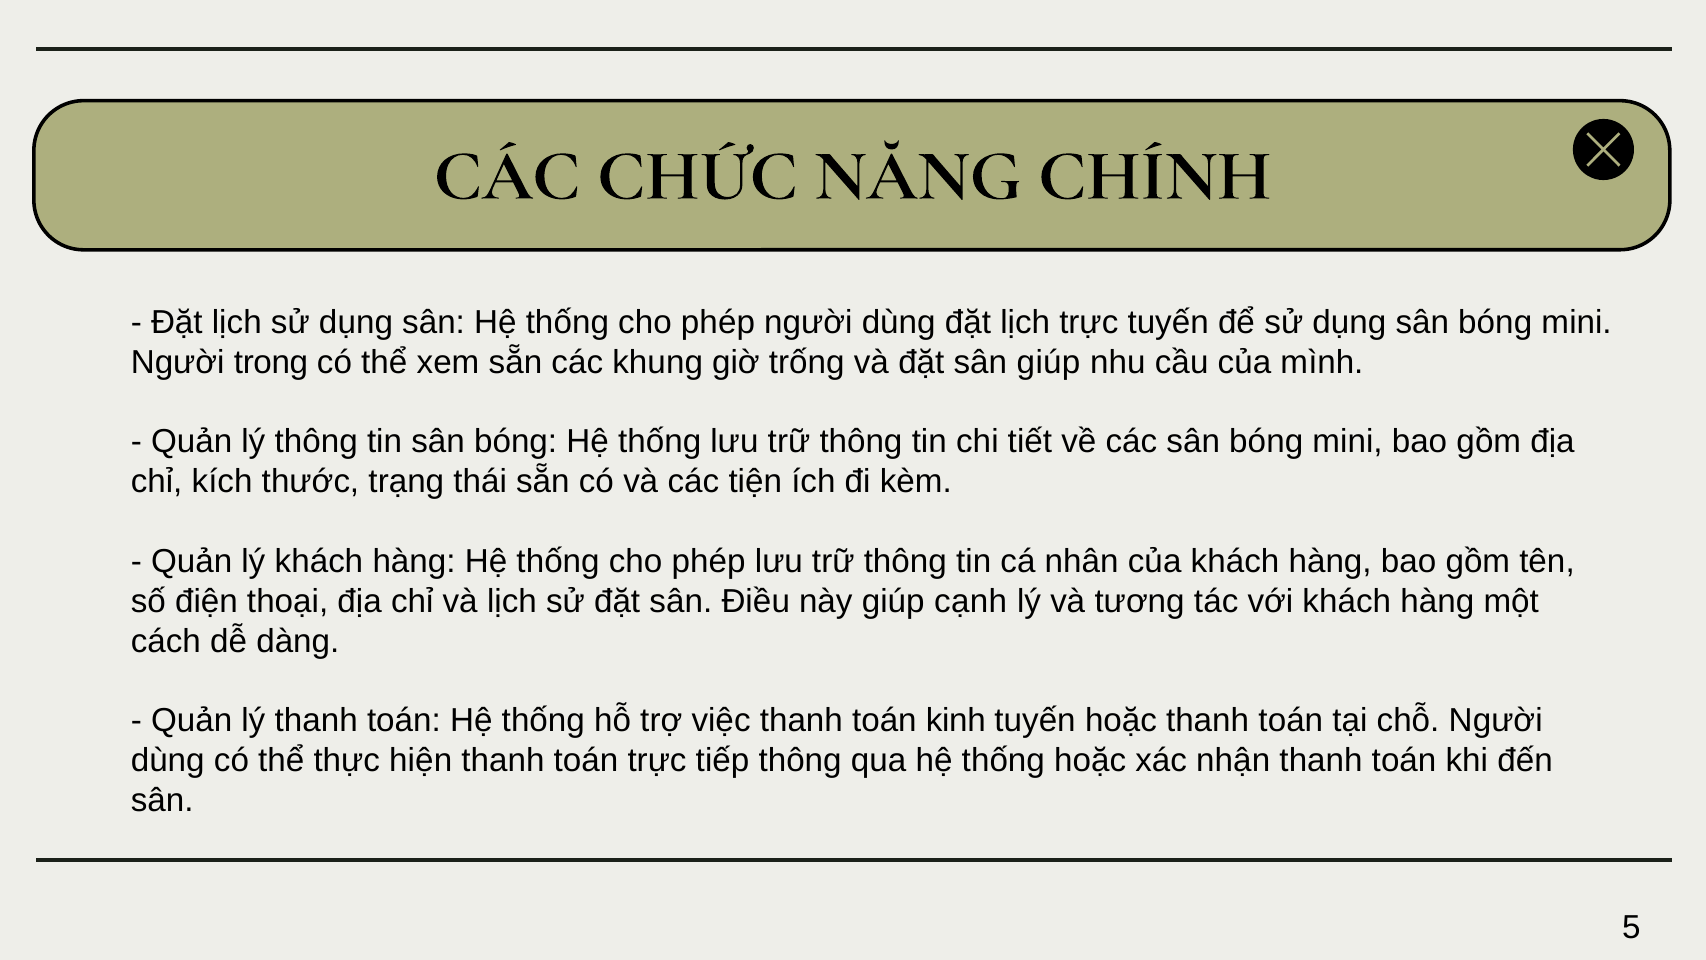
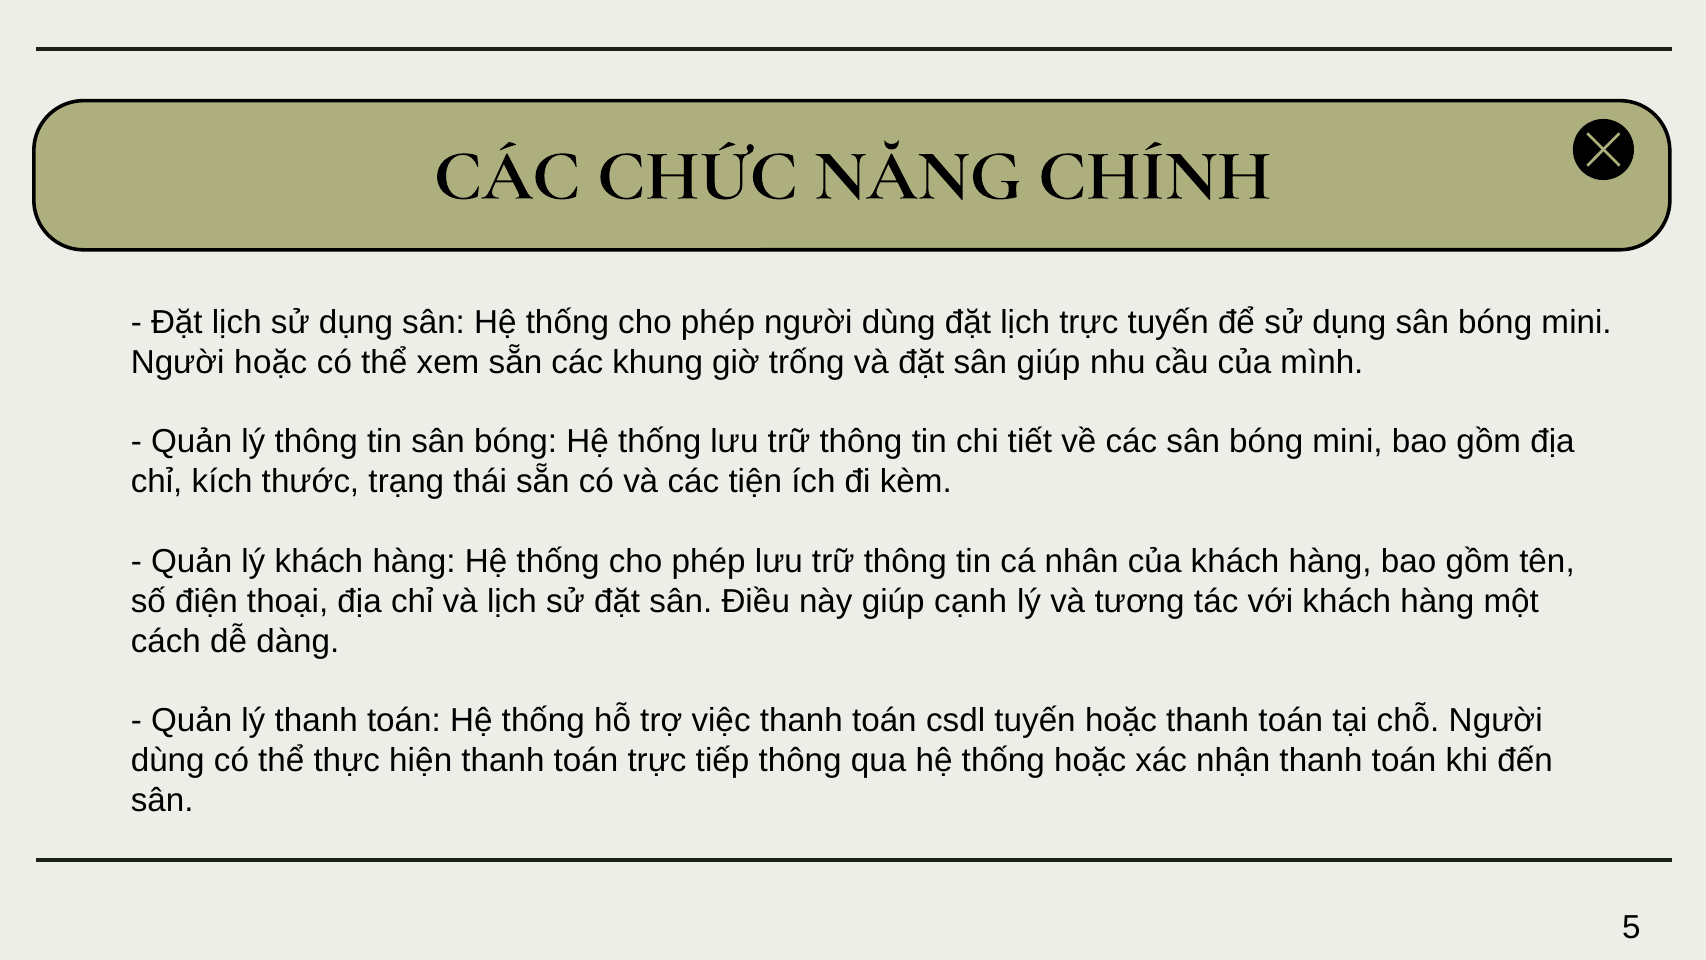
Người trong: trong -> hoặc (271, 362)
kinh: kinh -> csdl (956, 721)
